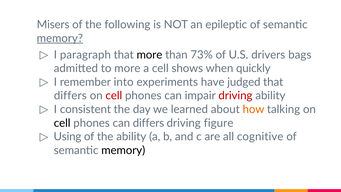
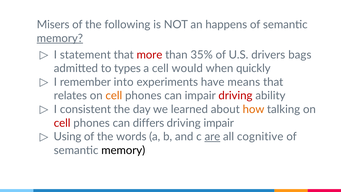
epileptic: epileptic -> happens (226, 25)
paragraph: paragraph -> statement (85, 55)
more colour: black -> red (149, 55)
73%: 73% -> 35% (202, 55)
to more: more -> types (127, 68)
shows: shows -> would (187, 68)
judged: judged -> means (244, 82)
differs: differs -> relates (70, 96)
cell colour: red -> orange (114, 96)
cell colour: black -> red (62, 123)
driving figure: figure -> impair (219, 123)
the ability: ability -> words (131, 137)
are underline: none -> present (212, 137)
